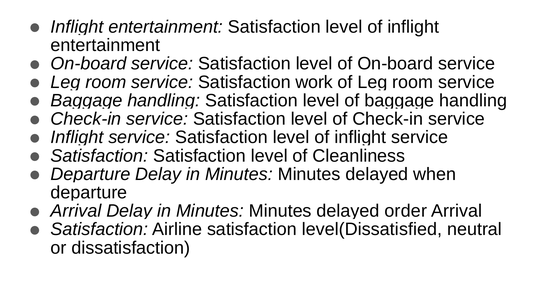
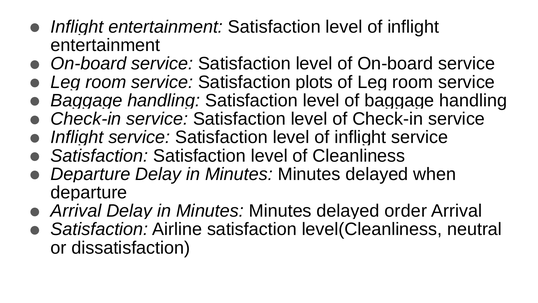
work: work -> plots (314, 82)
level(Dissatisfied: level(Dissatisfied -> level(Cleanliness (372, 229)
